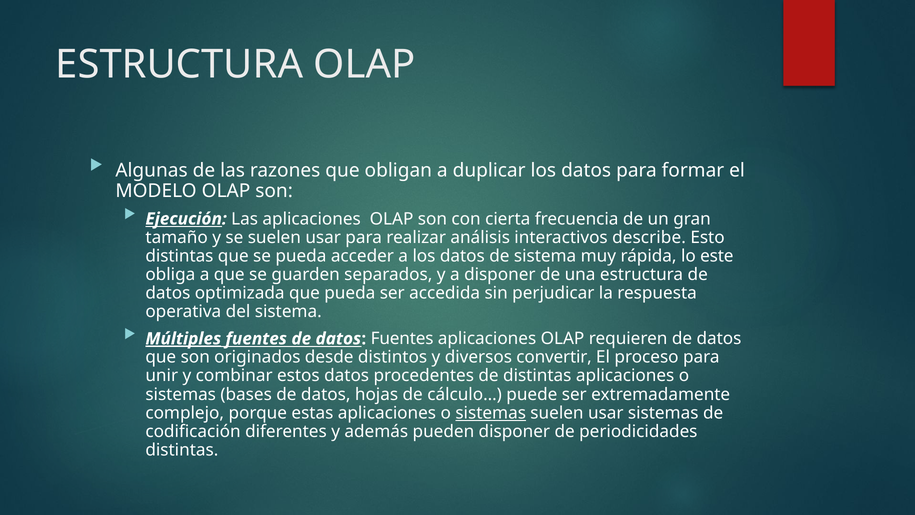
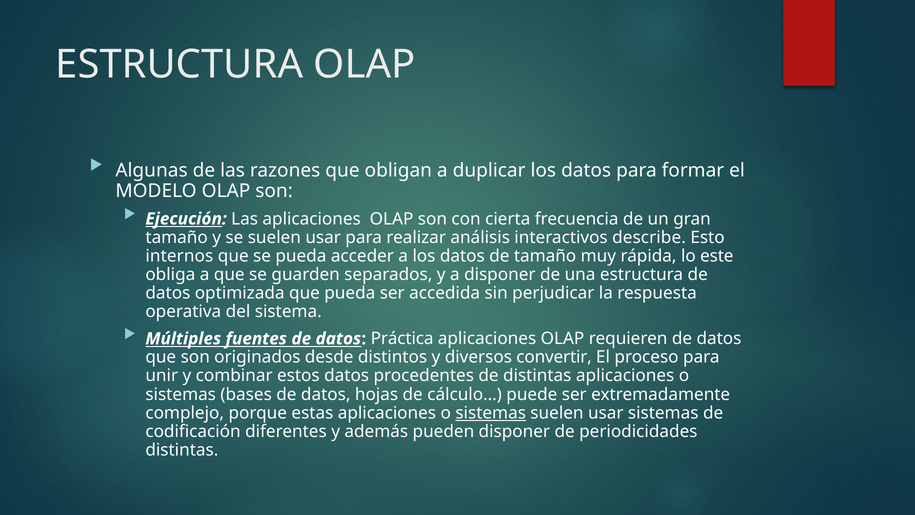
distintas: distintas -> internos (179, 256)
de sistema: sistema -> tamaño (545, 256)
Múltiples underline: present -> none (183, 339)
datos Fuentes: Fuentes -> Práctica (402, 339)
